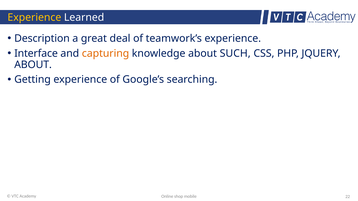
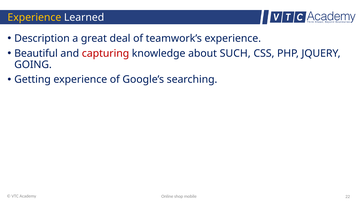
Interface: Interface -> Beautiful (36, 53)
capturing colour: orange -> red (106, 53)
ABOUT: ABOUT -> GOING (33, 65)
